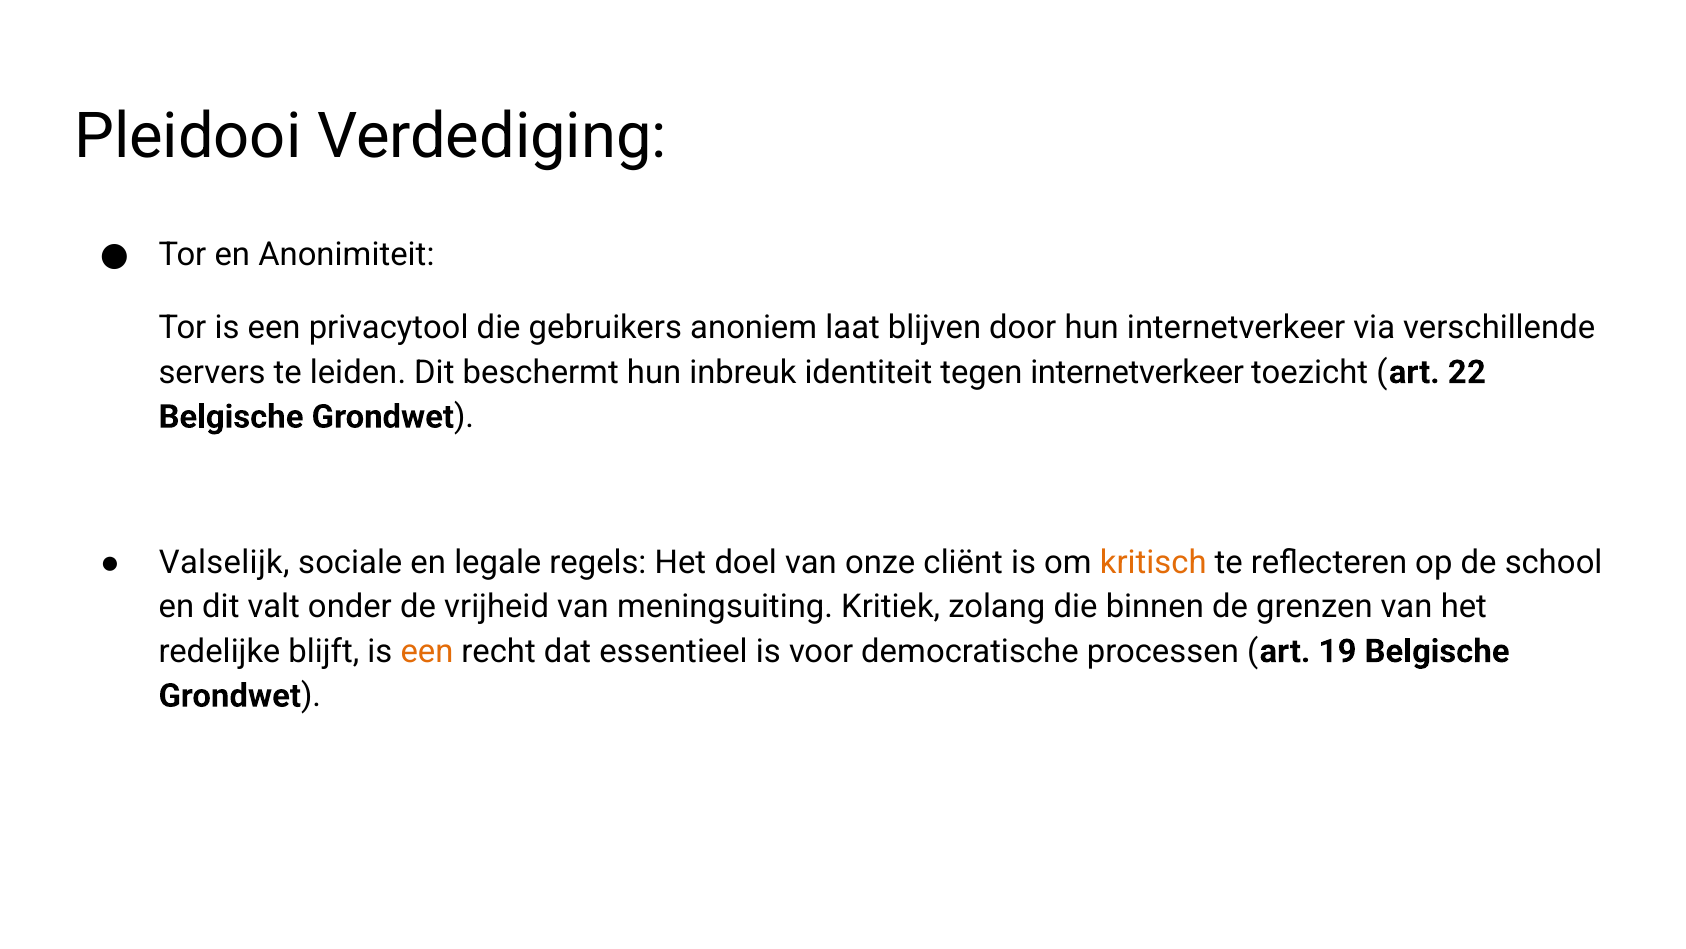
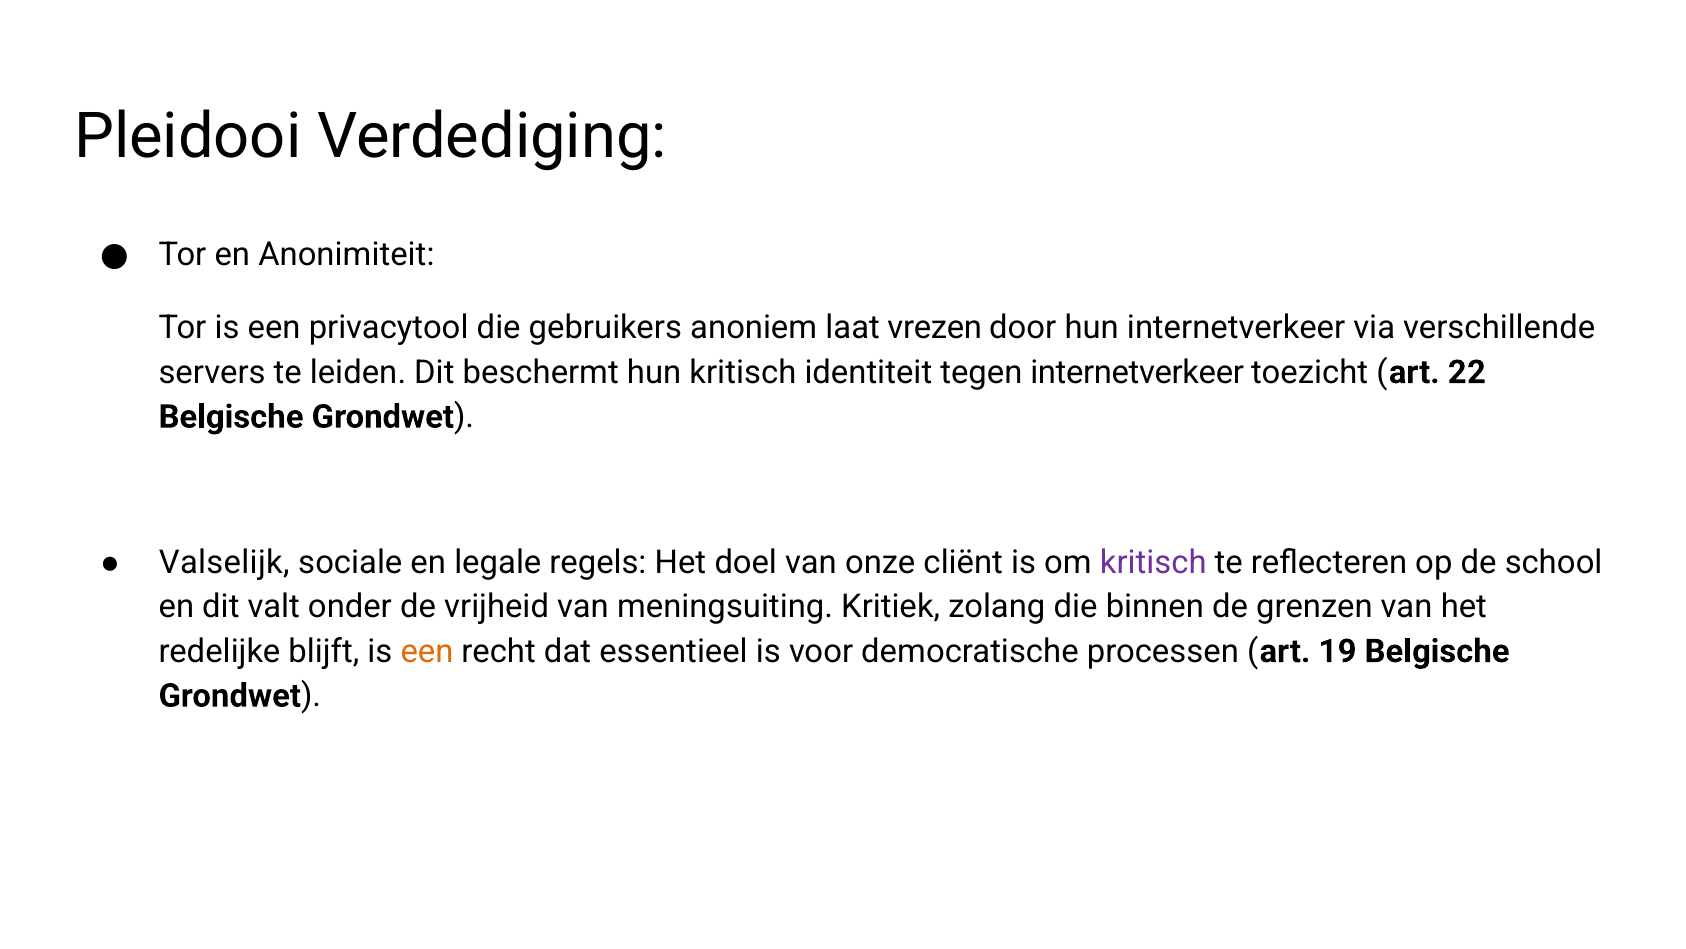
blijven: blijven -> vrezen (935, 328)
hun inbreuk: inbreuk -> kritisch (743, 372)
kritisch colour: orange -> purple (1153, 562)
